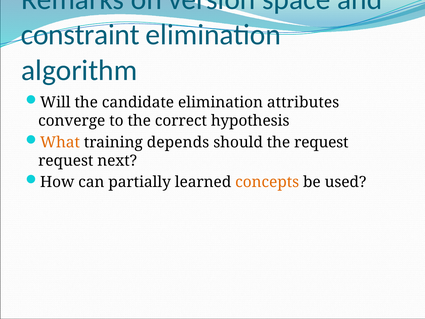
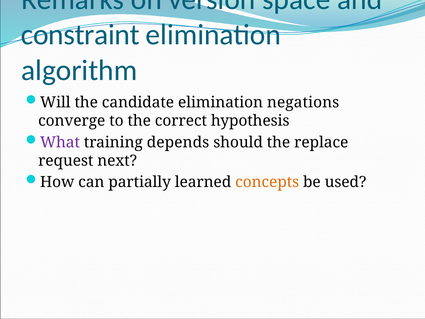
attributes: attributes -> negations (303, 102)
What colour: orange -> purple (60, 142)
the request: request -> replace (321, 142)
